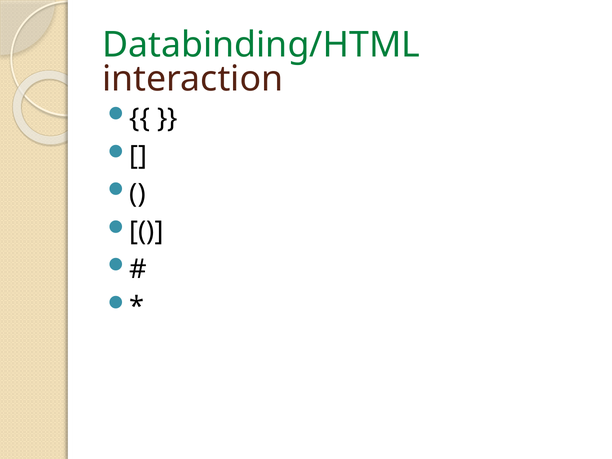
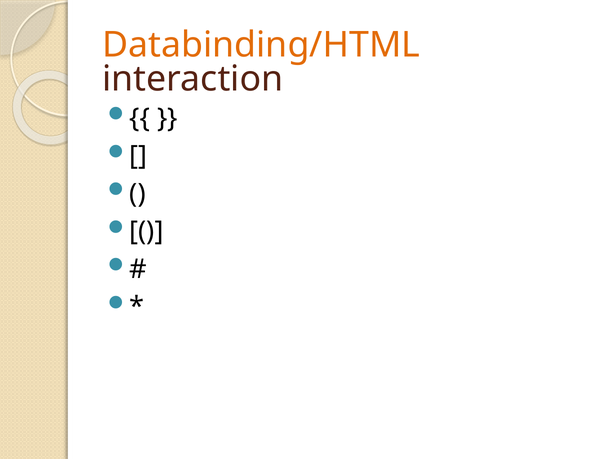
Databinding/HTML colour: green -> orange (261, 45)
